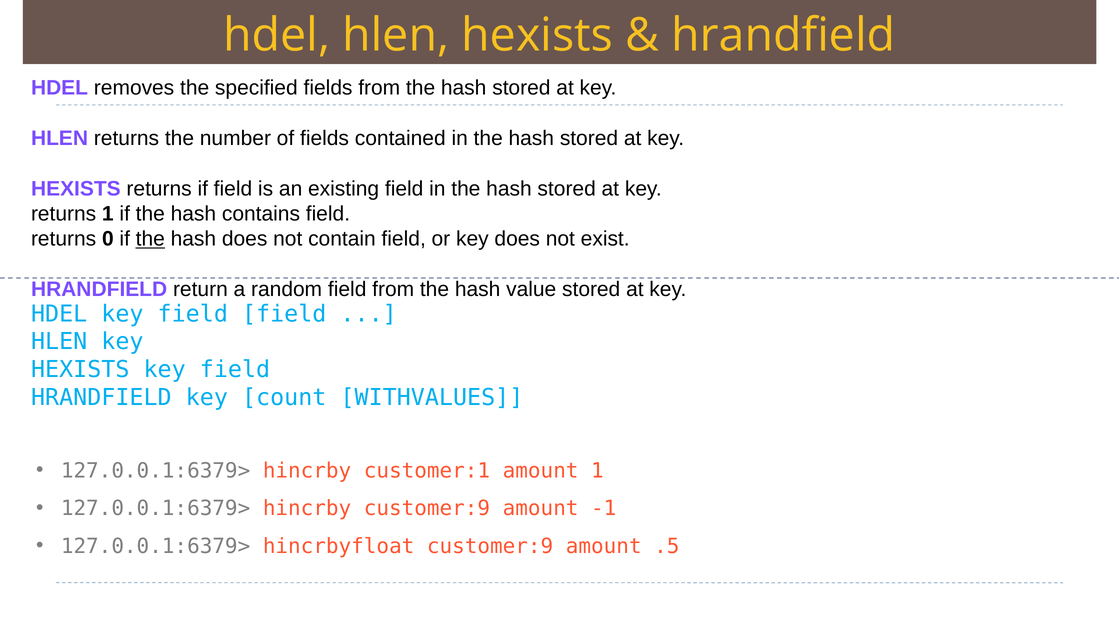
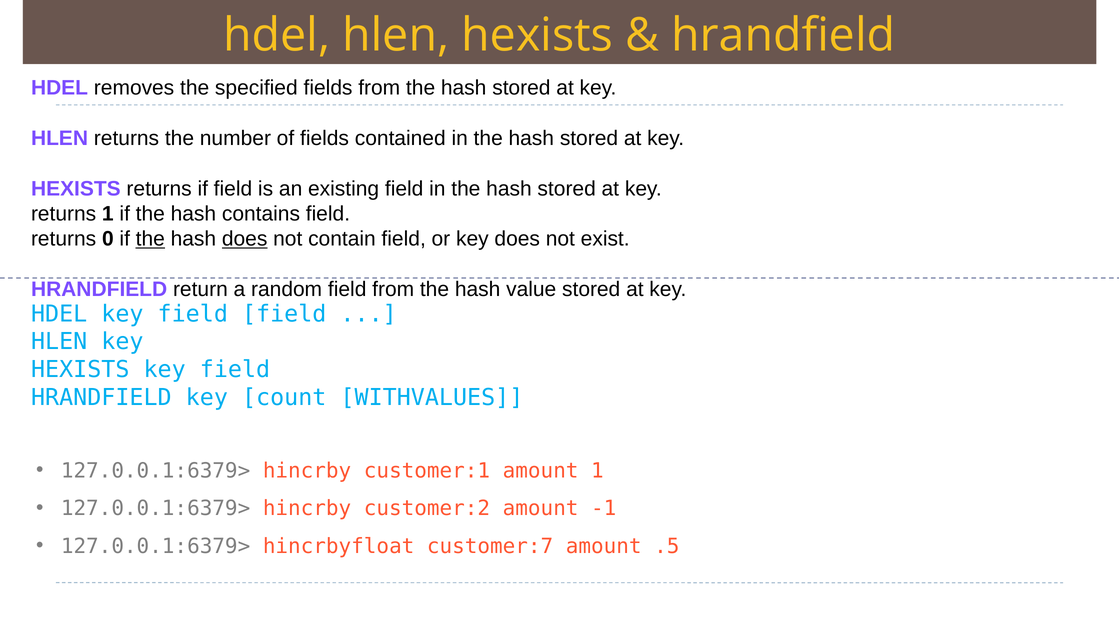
does underline: none -> present (245, 239)
hincrby customer:9: customer:9 -> customer:2 (427, 509)
hincrbyfloat customer:9: customer:9 -> customer:7 (490, 546)
